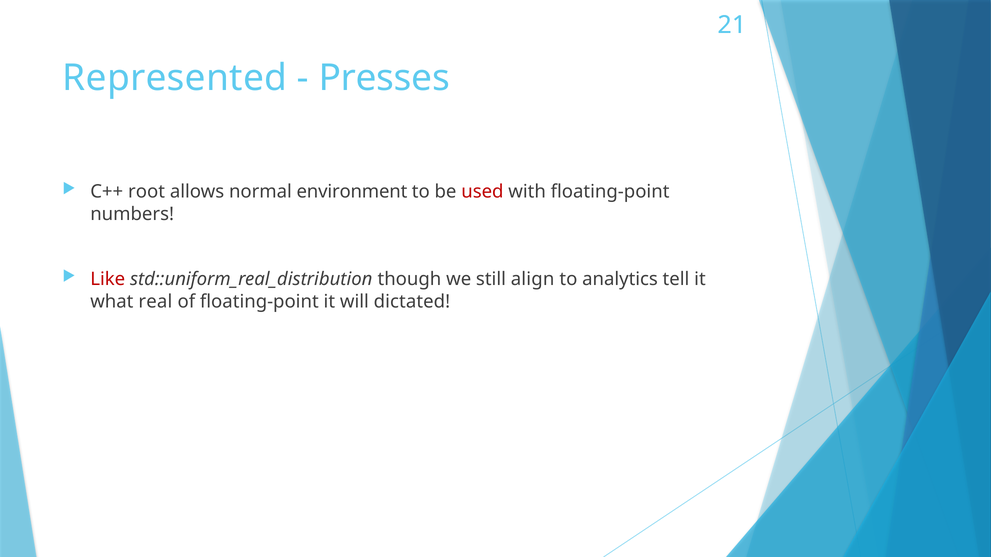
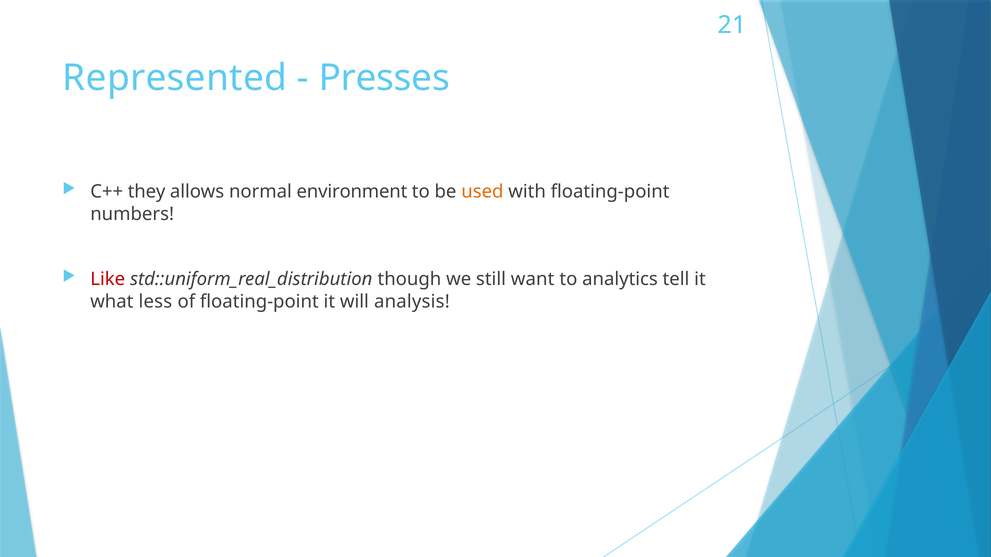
root: root -> they (147, 192)
used colour: red -> orange (482, 192)
align: align -> want (533, 279)
real: real -> less (155, 302)
dictated: dictated -> analysis (412, 302)
